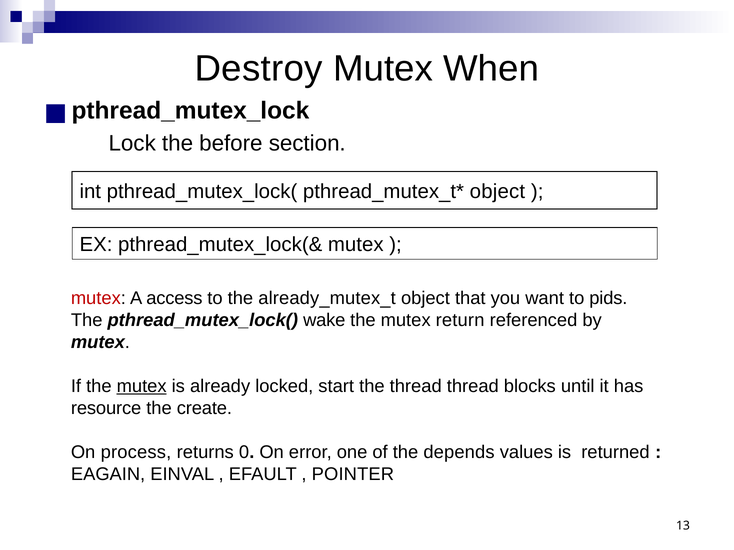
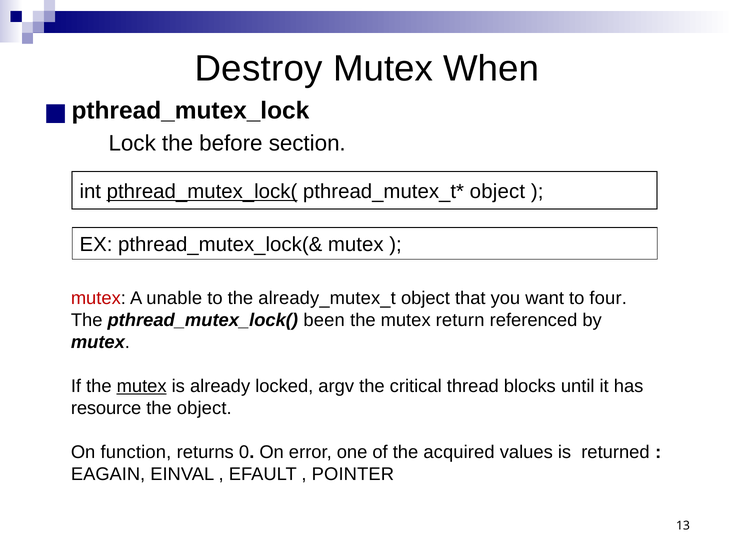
pthread_mutex_lock( underline: none -> present (202, 192)
access: access -> unable (174, 298)
pids: pids -> four (608, 298)
wake: wake -> been (324, 320)
start: start -> argv (336, 387)
the thread: thread -> critical (416, 387)
the create: create -> object (204, 409)
process: process -> function (136, 453)
depends: depends -> acquired (459, 453)
